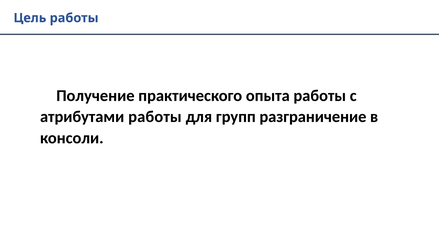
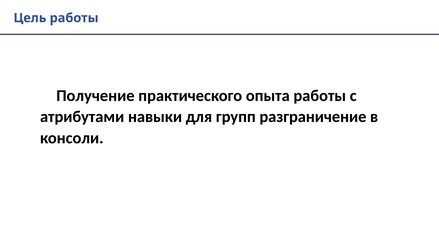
атрибутами работы: работы -> навыки (155, 117)
